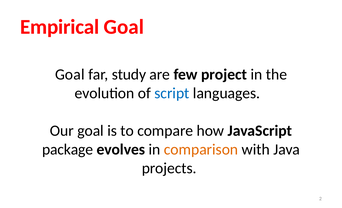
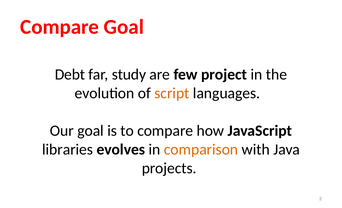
Empirical: Empirical -> Compare (60, 27)
Goal: Goal -> Debt (70, 74)
script colour: blue -> orange (172, 93)
package: package -> libraries (68, 149)
